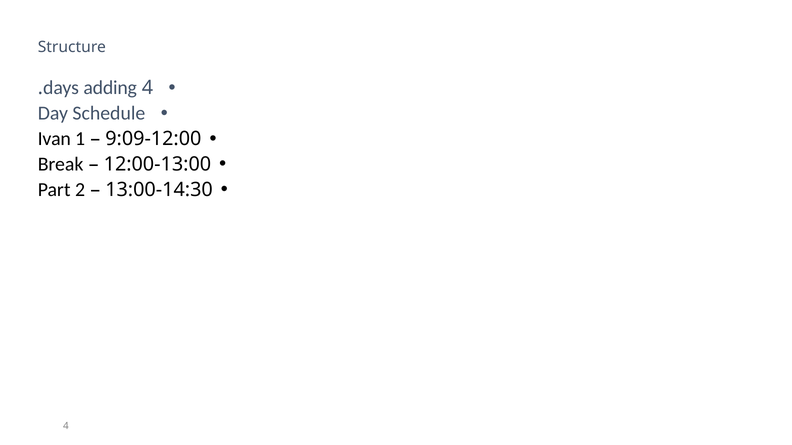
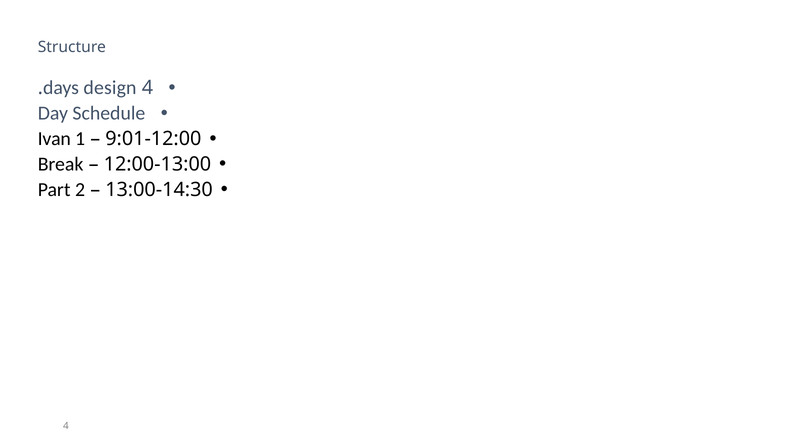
adding: adding -> design (110, 88)
9:09-12:00: 9:09-12:00 -> 9:01-12:00 (153, 139)
